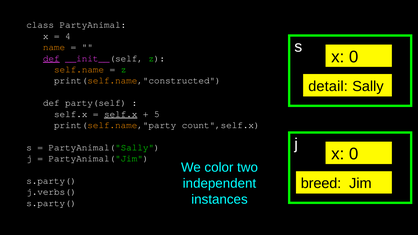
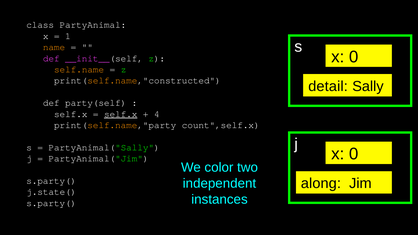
4: 4 -> 1 (68, 36)
def underline: present -> none (51, 58)
5: 5 -> 4 (157, 114)
breed: breed -> along (321, 184)
j.verbs(: j.verbs( -> j.state( (51, 192)
